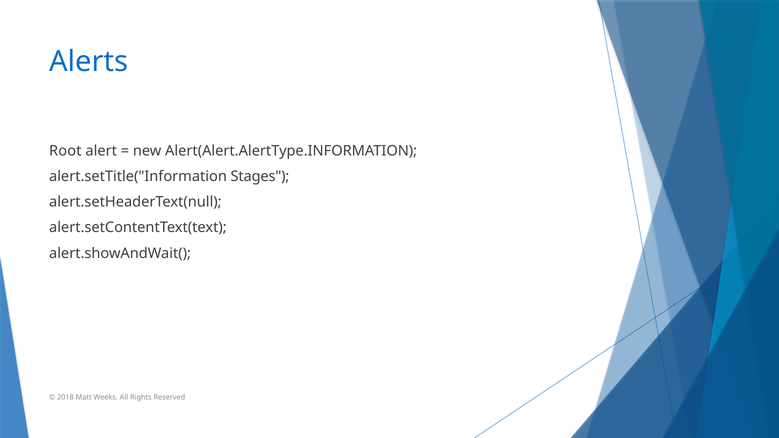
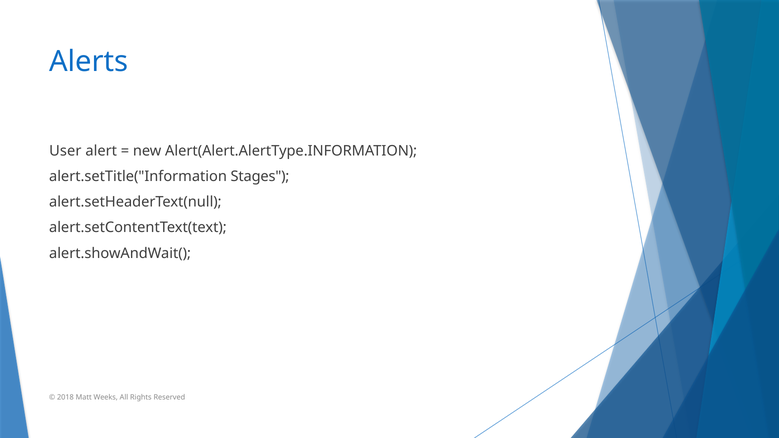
Root: Root -> User (65, 151)
